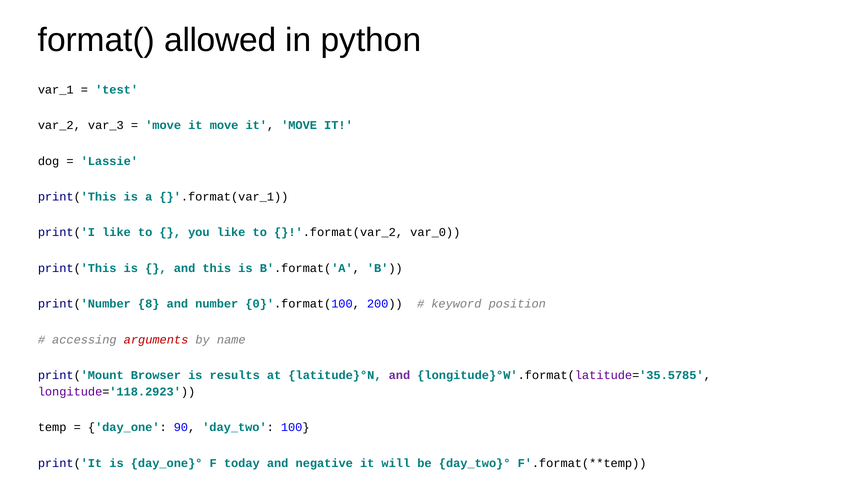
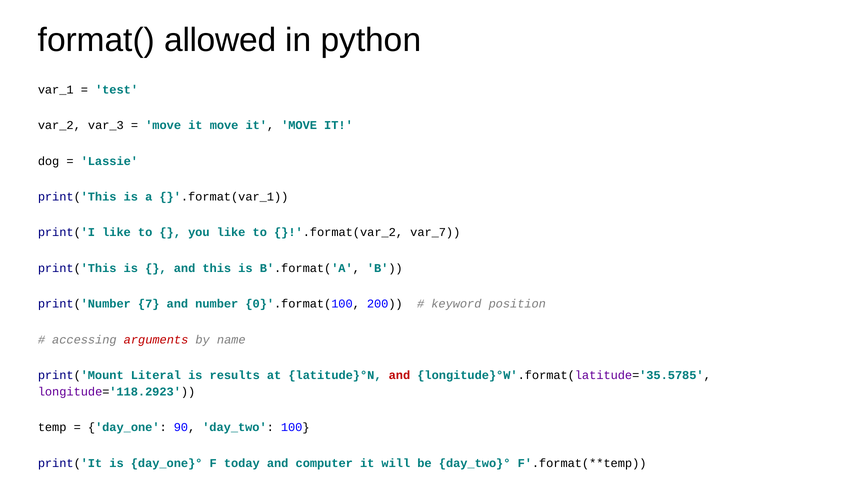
var_0: var_0 -> var_7 (435, 233)
8: 8 -> 7 (149, 304)
Browser: Browser -> Literal (156, 376)
and colour: purple -> red (399, 376)
negative: negative -> computer (324, 464)
